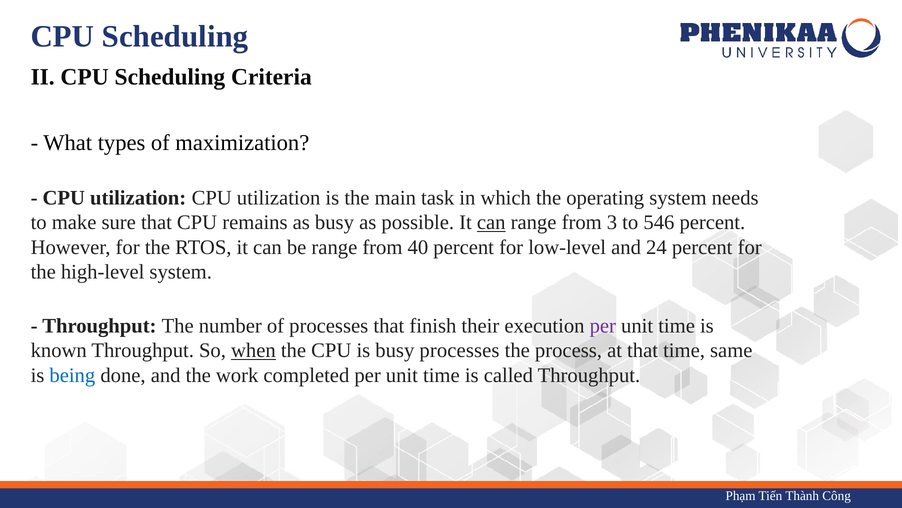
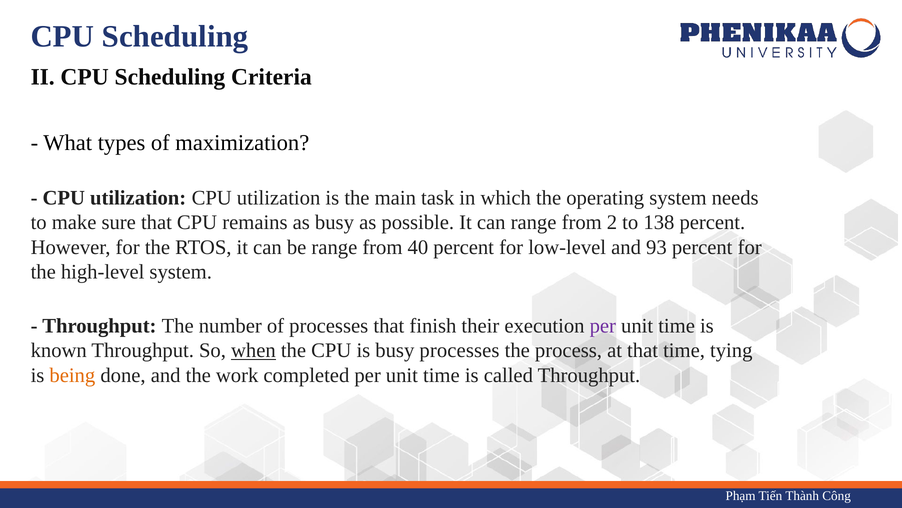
can underline: present -> none (491, 222)
3: 3 -> 2 (612, 222)
546: 546 -> 138 (659, 222)
24: 24 -> 93 (656, 247)
same: same -> tying (731, 350)
being colour: blue -> orange (72, 375)
